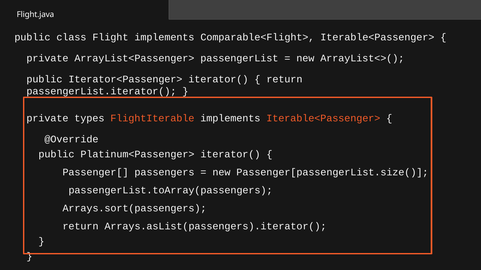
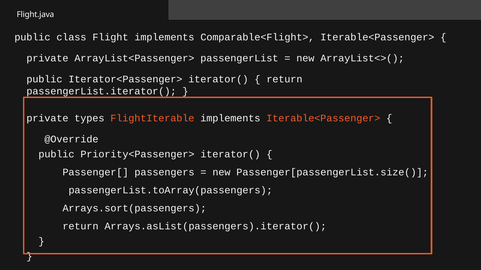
Platinum<Passenger>: Platinum<Passenger> -> Priority<Passenger> (137, 154)
